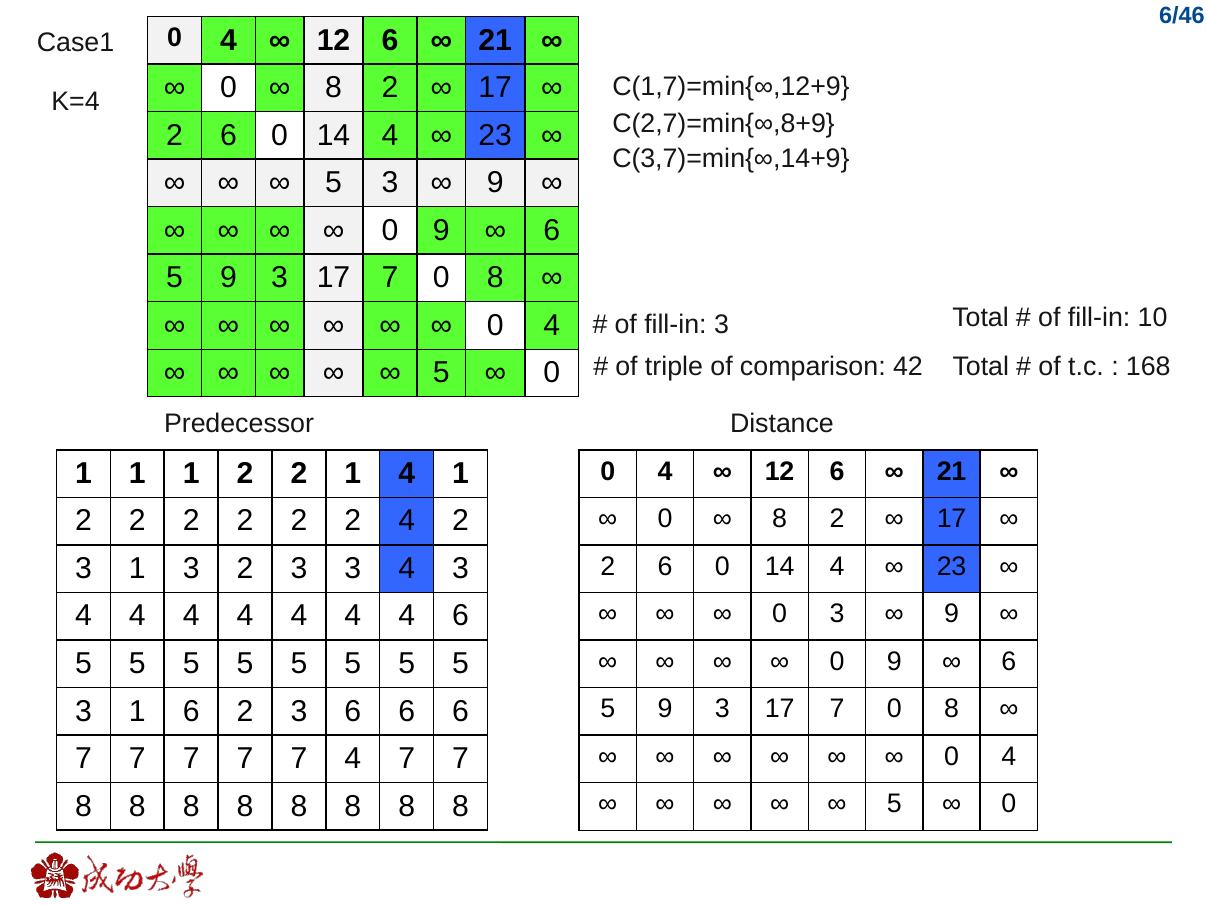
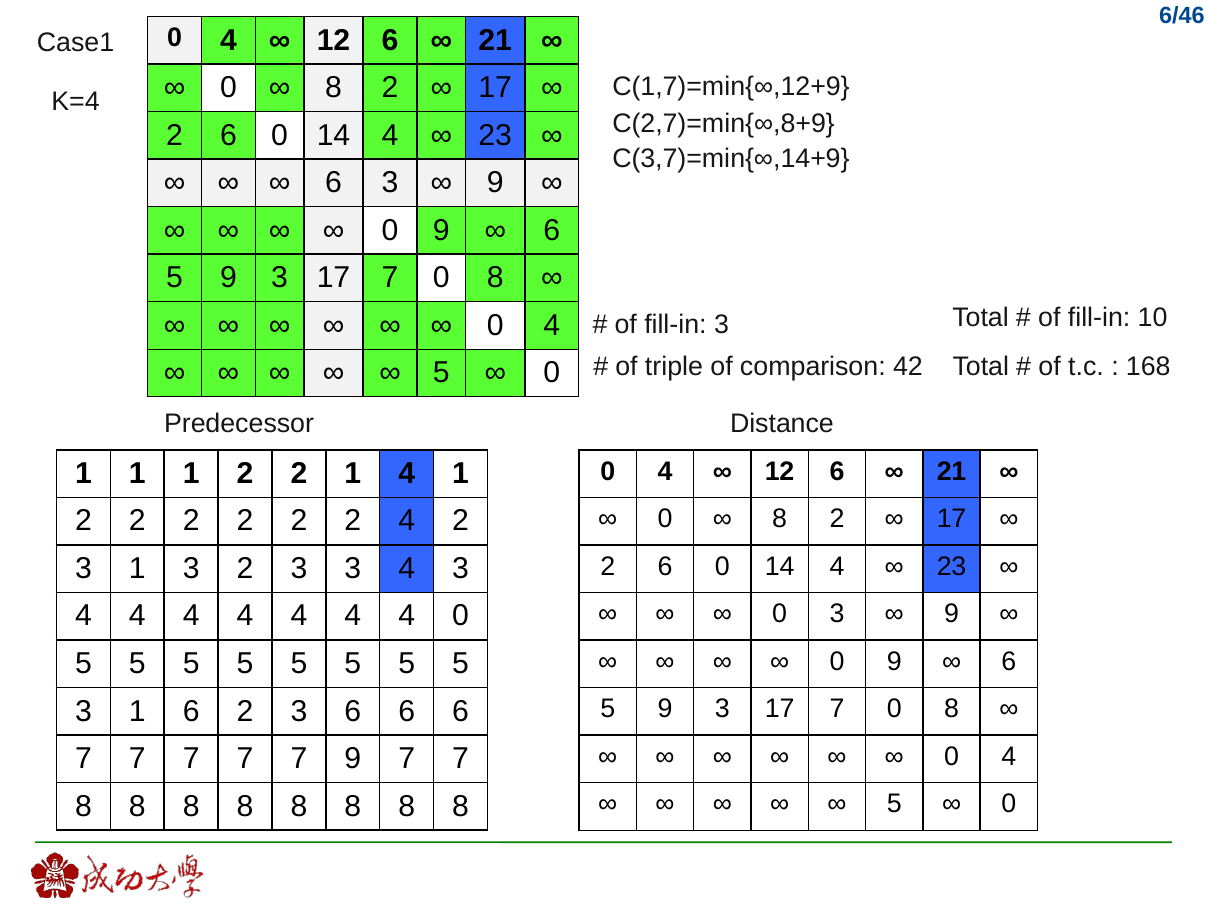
5: 5 -> 6 (334, 183)
4 6: 6 -> 0 (461, 616)
7 4: 4 -> 9 (353, 759)
